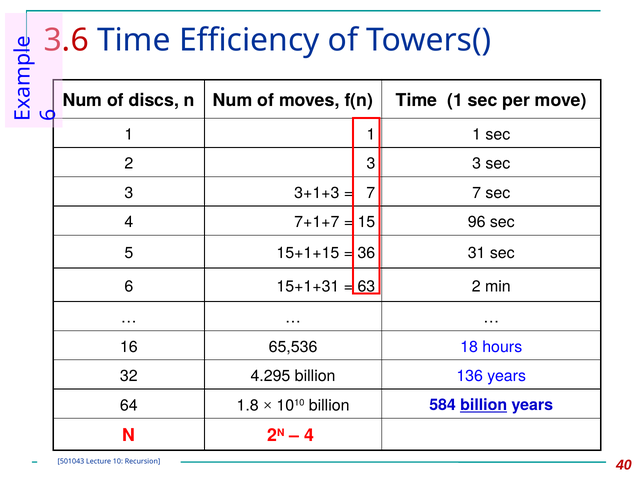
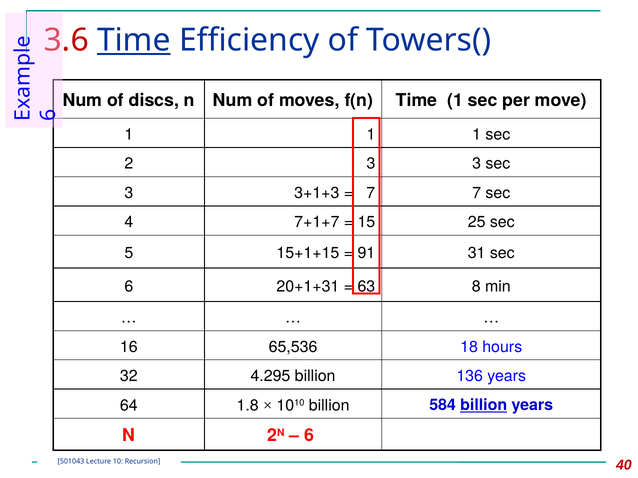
Time underline: none -> present (134, 41)
96: 96 -> 25 (477, 222)
36: 36 -> 91 (366, 253)
15+1+31: 15+1+31 -> 20+1+31 (308, 287)
63 2: 2 -> 8 (476, 287)
4: 4 -> 6 (309, 436)
